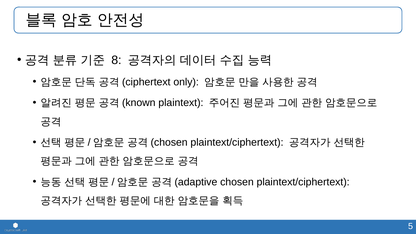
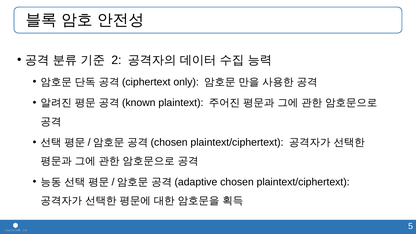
8: 8 -> 2 (116, 60)
